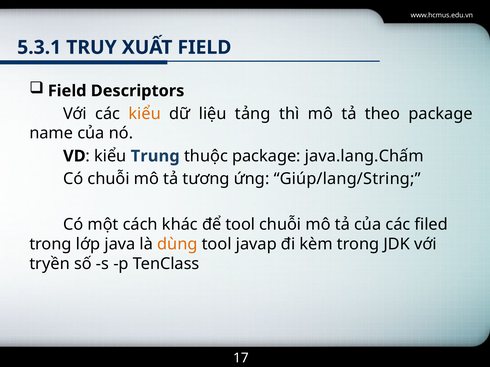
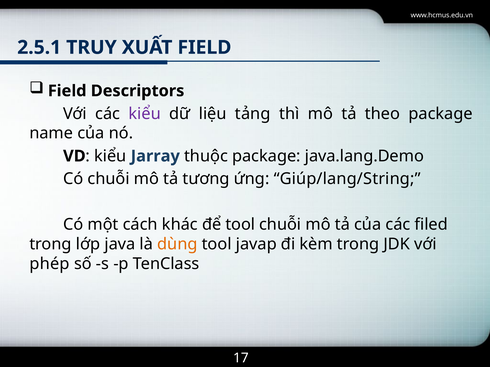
5.3.1: 5.3.1 -> 2.5.1 (39, 48)
kiểu colour: orange -> purple (145, 114)
Trung: Trung -> Jarray (155, 156)
java.lang.Chấm: java.lang.Chấm -> java.lang.Demo (364, 156)
tryền: tryền -> phép (50, 264)
